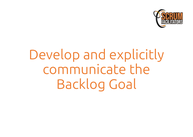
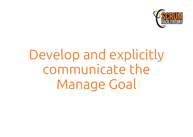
Backlog: Backlog -> Manage (81, 85)
